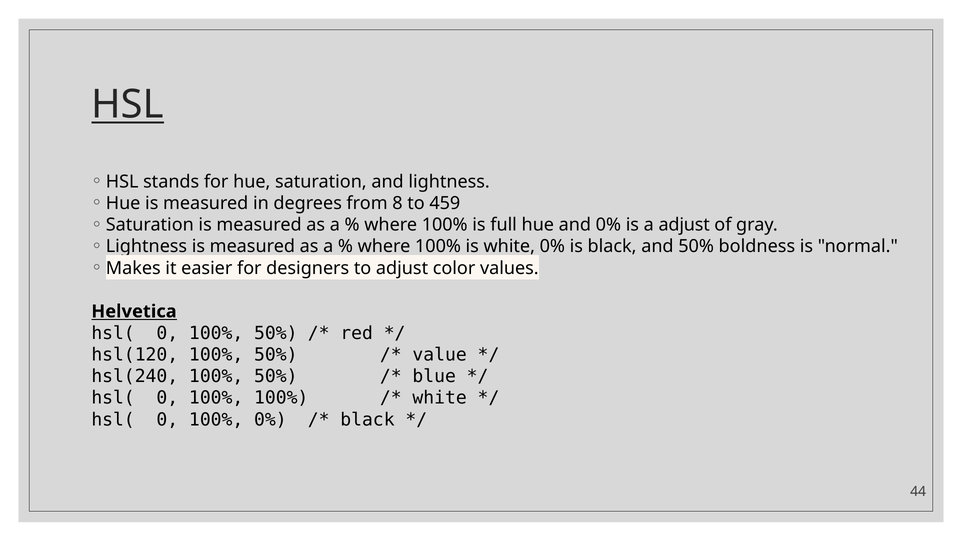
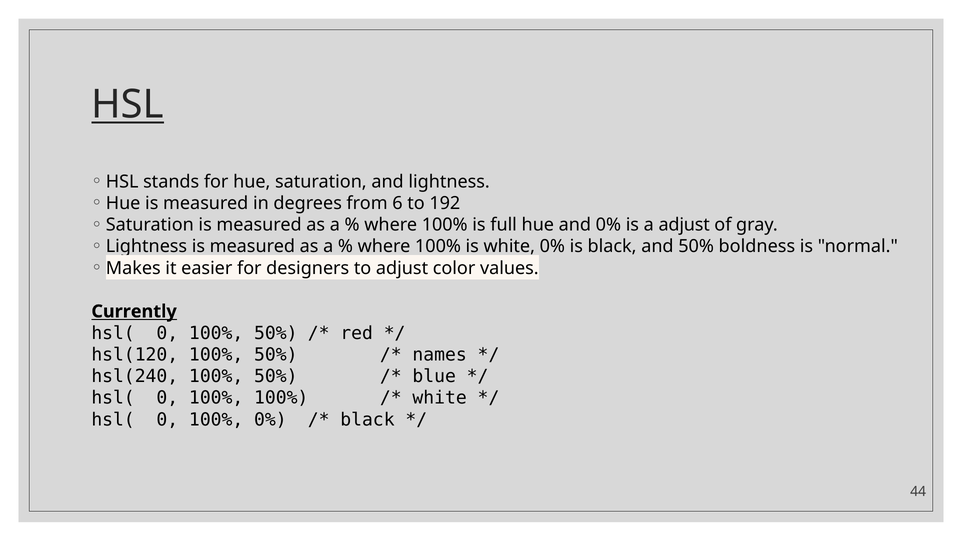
8: 8 -> 6 (397, 203)
459: 459 -> 192 (445, 203)
Helvetica: Helvetica -> Currently (134, 312)
value: value -> names (440, 355)
